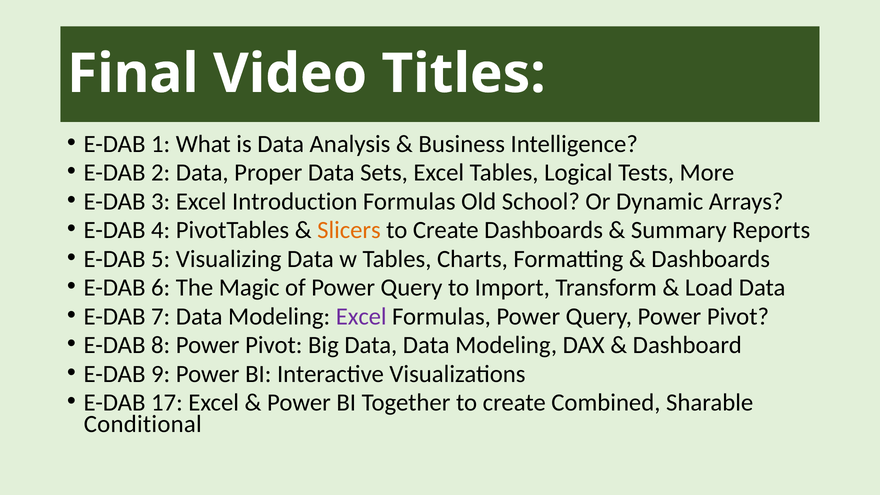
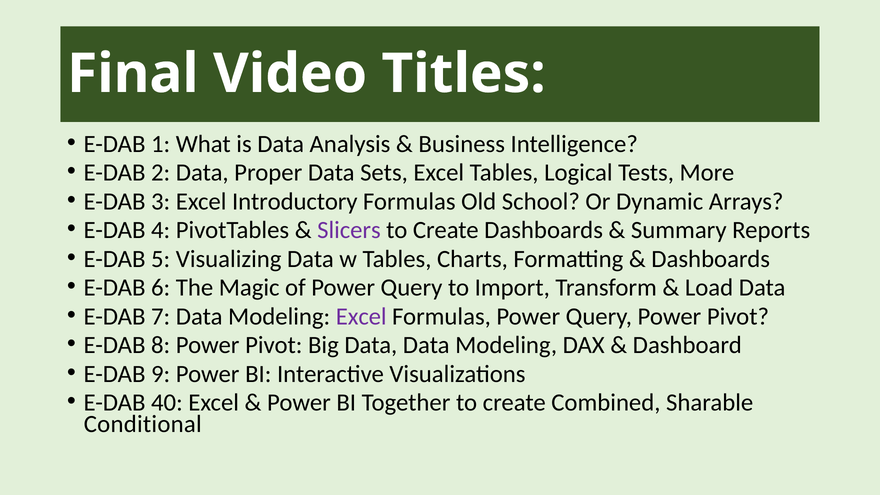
Introduction: Introduction -> Introductory (295, 201)
Slicers colour: orange -> purple (349, 230)
17: 17 -> 40 (167, 403)
